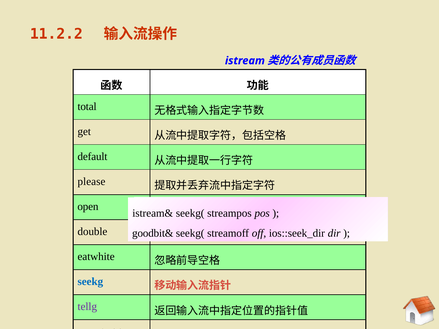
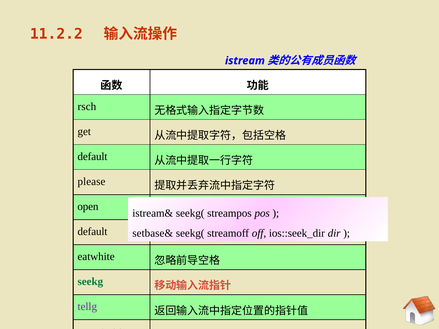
total: total -> rsch (87, 107)
double: double -> default (92, 232)
goodbit&: goodbit& -> setbase& (153, 233)
seekg colour: blue -> green (90, 282)
